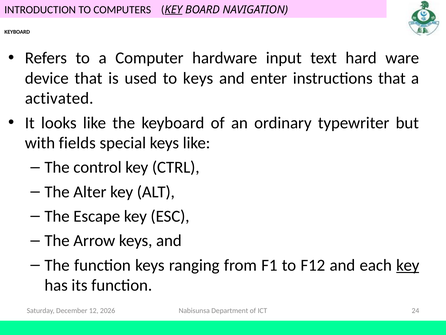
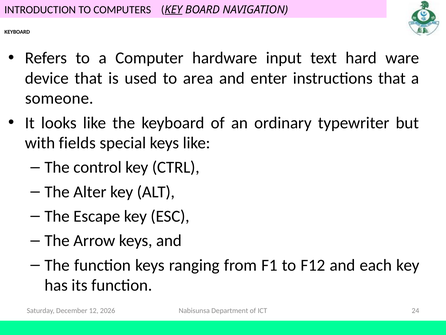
to keys: keys -> area (198, 78)
activated: activated -> someone (59, 98)
key underline: present -> none (408, 265)
